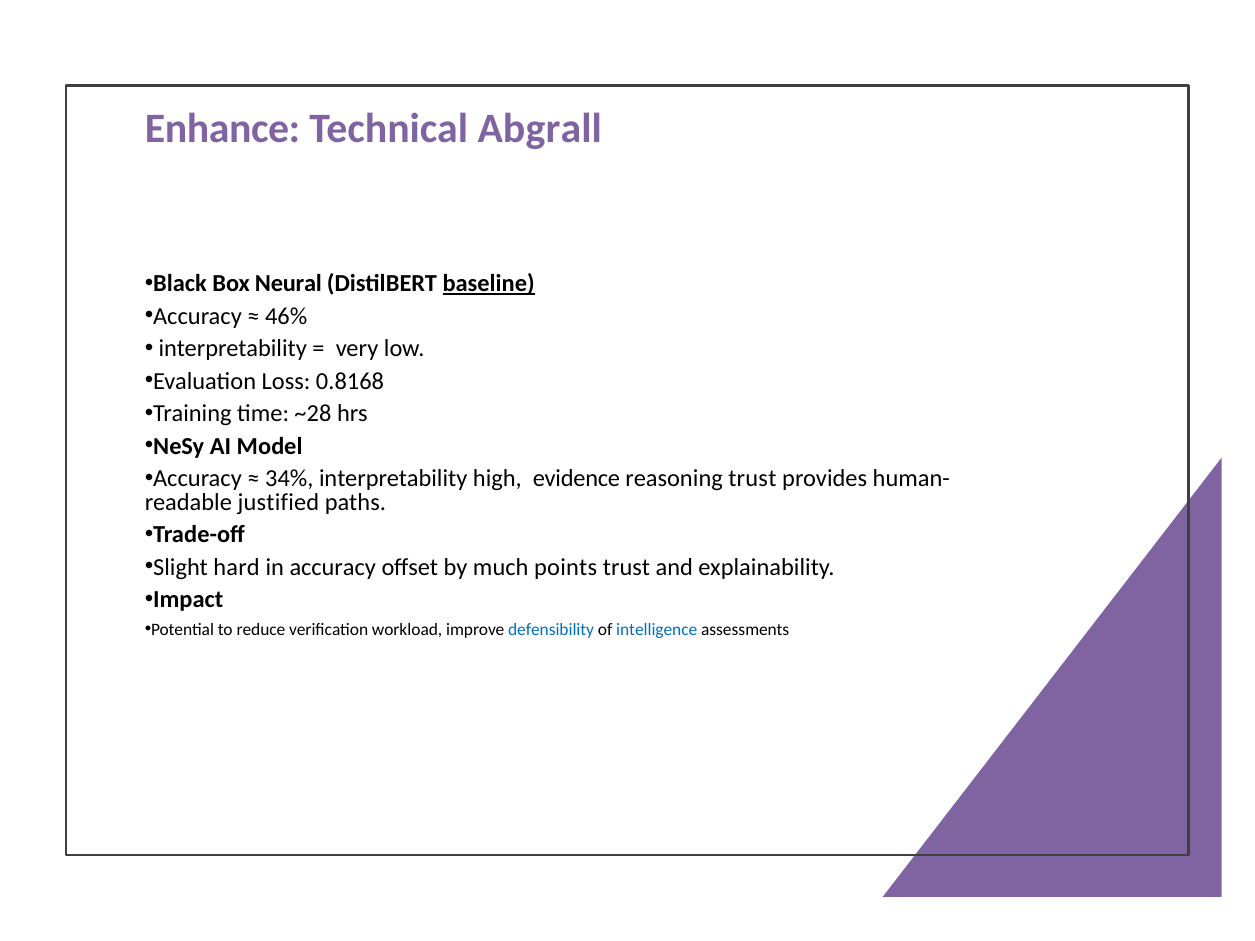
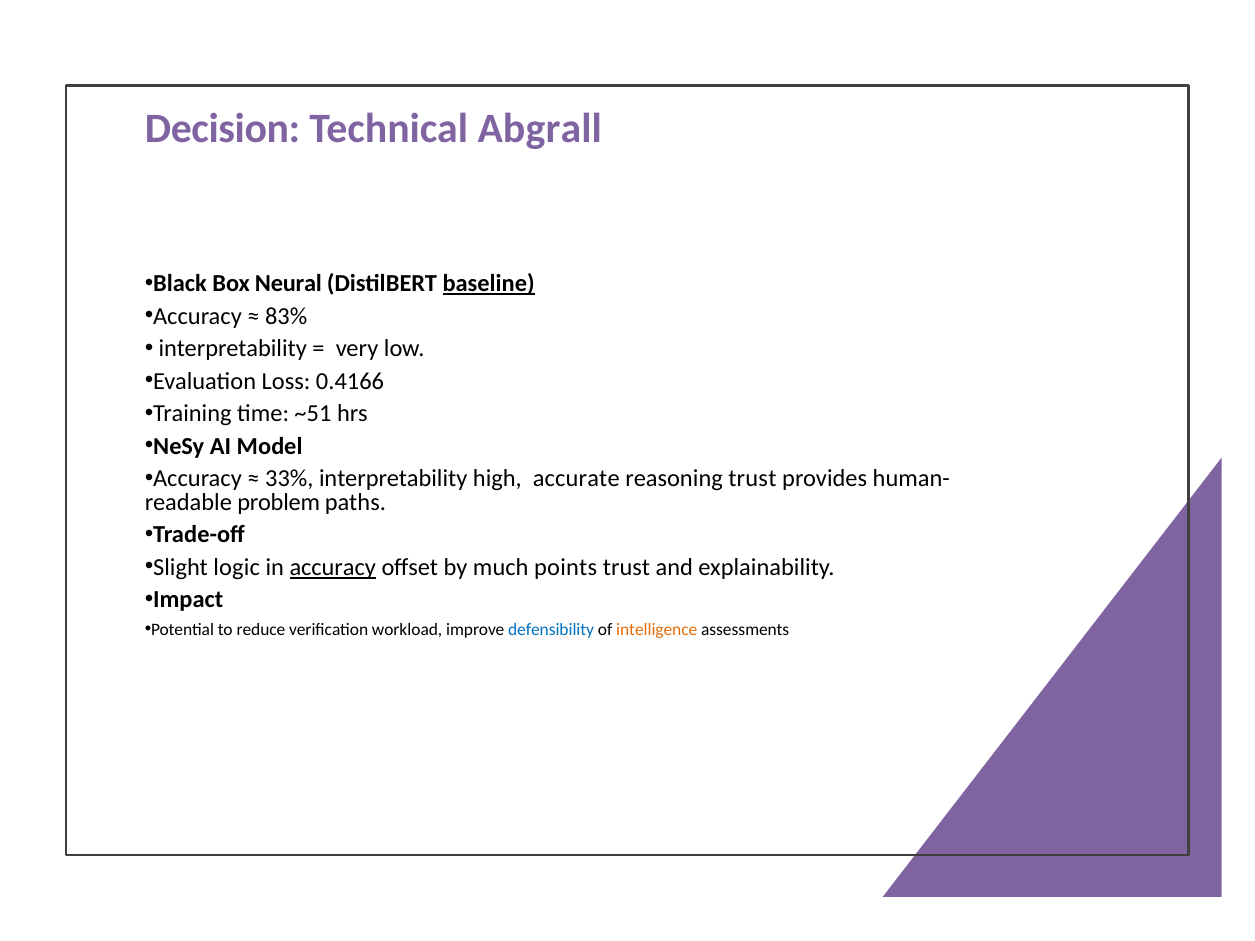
Enhance: Enhance -> Decision (223, 128)
46%: 46% -> 83% (286, 316)
0.8168: 0.8168 -> 0.4166 (350, 381)
~28: ~28 -> ~51 (313, 414)
34%: 34% -> 33% (289, 479)
evidence: evidence -> accurate (576, 479)
justified: justified -> problem (279, 503)
hard: hard -> logic (237, 568)
accuracy underline: none -> present (333, 568)
intelligence colour: blue -> orange (657, 630)
